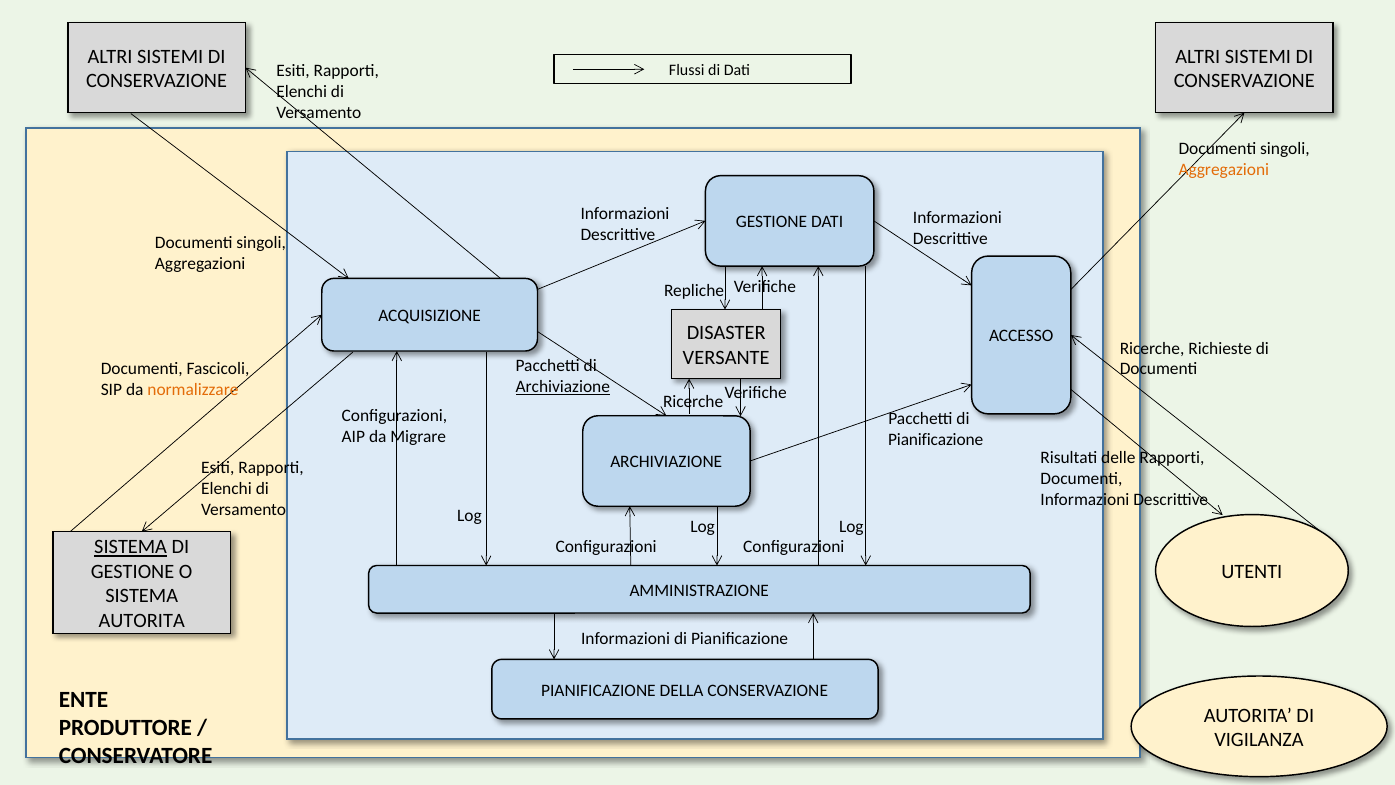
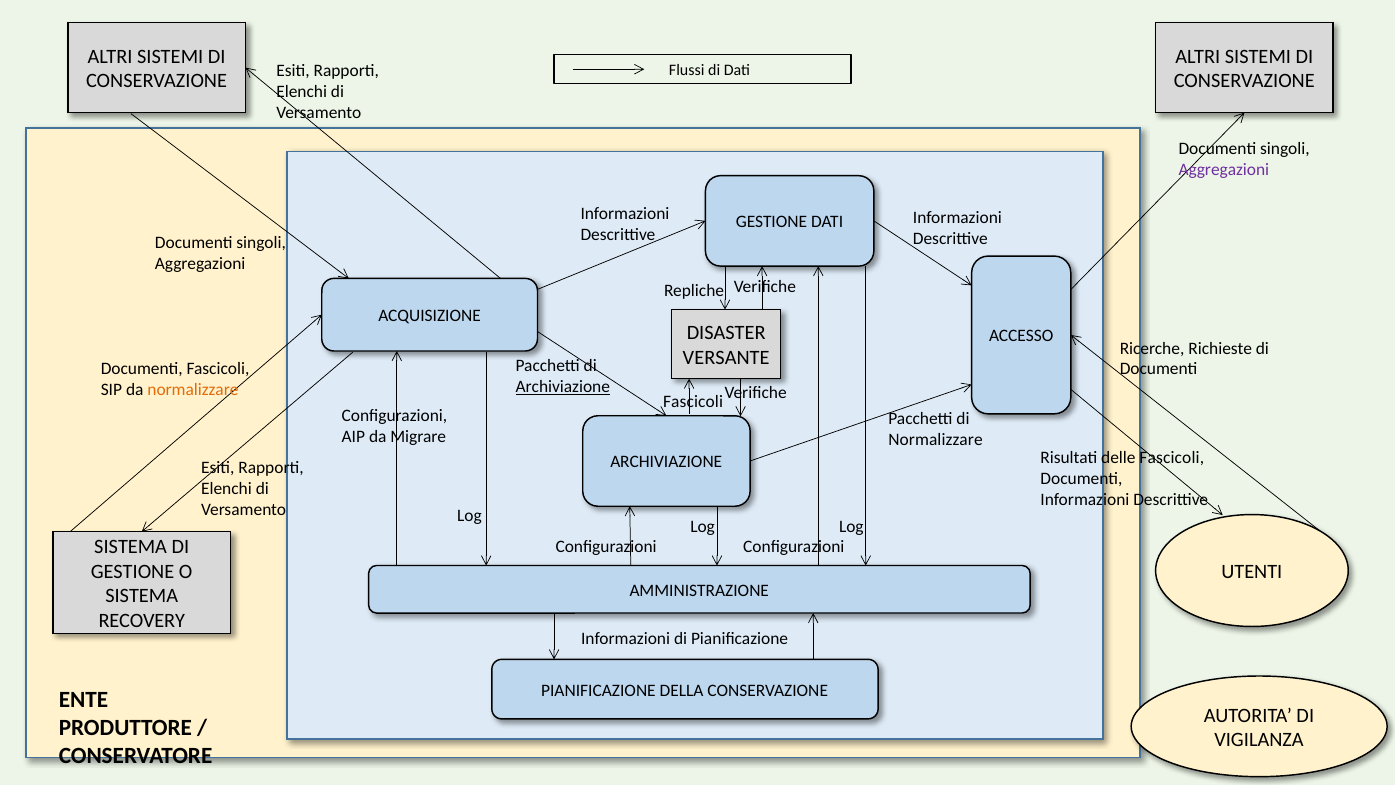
Aggregazioni colour: orange -> purple (1224, 170)
Ricerche: Ricerche -> Fascicoli (693, 401)
Pianificazione: Pianificazione -> Normalizzare (936, 439)
delle Rapporti: Rapporti -> Fascicoli (1172, 458)
SISTEMA underline: present -> none (131, 547)
AUTORITA: AUTORITA -> RECOVERY (142, 620)
